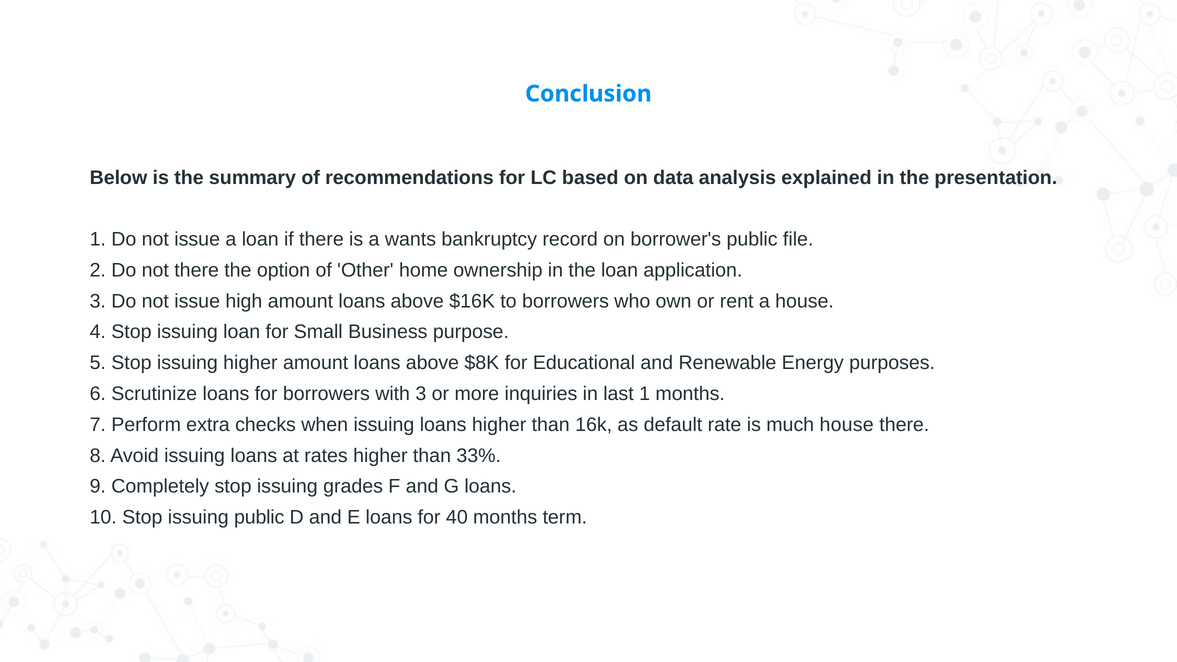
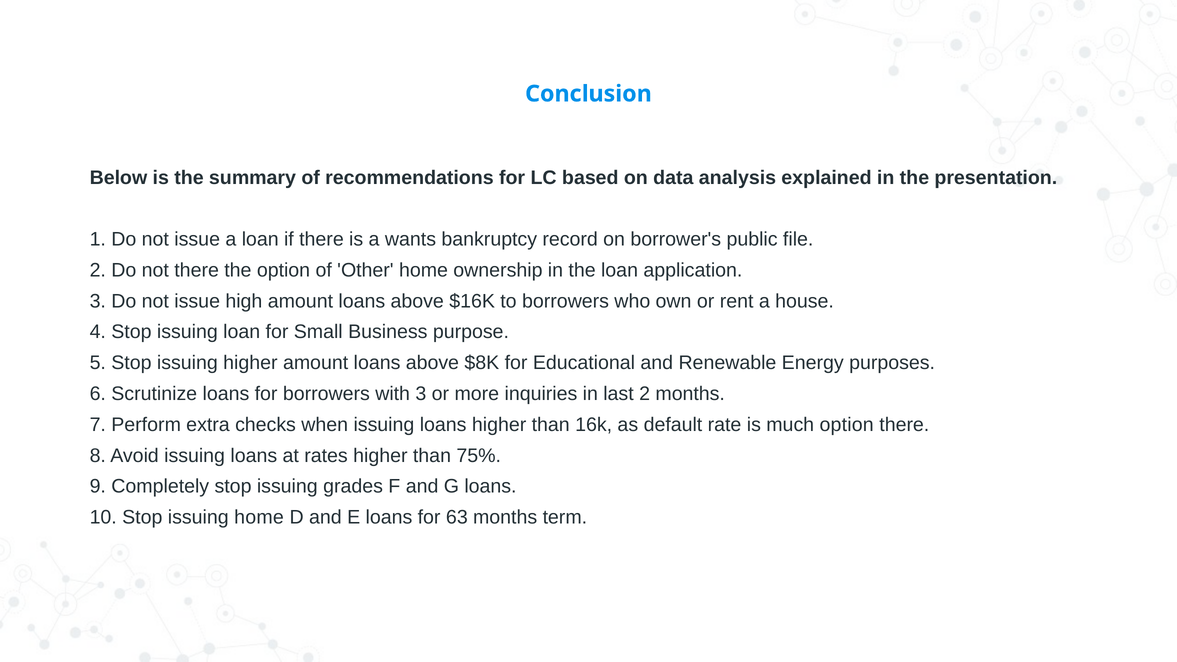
last 1: 1 -> 2 (645, 394)
much house: house -> option (847, 425)
33%: 33% -> 75% (479, 456)
issuing public: public -> home (259, 517)
40: 40 -> 63 (457, 517)
